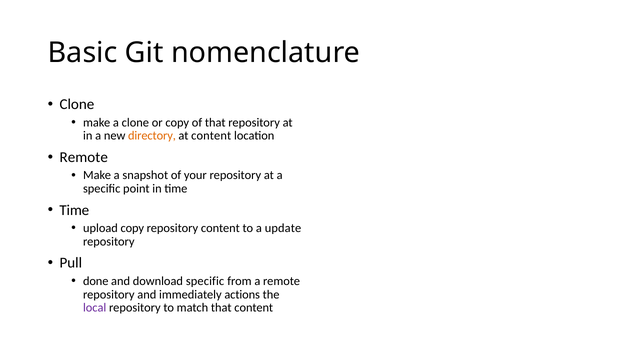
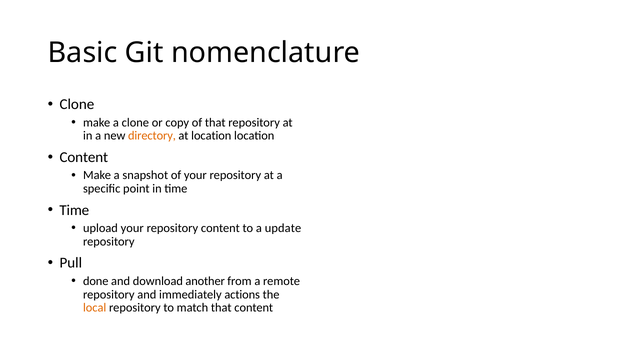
at content: content -> location (211, 136)
Remote: Remote -> Content (84, 157)
upload copy: copy -> your (132, 228)
download specific: specific -> another (205, 281)
local colour: purple -> orange (95, 308)
